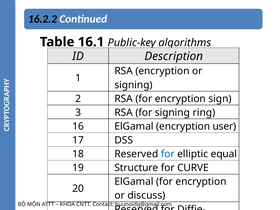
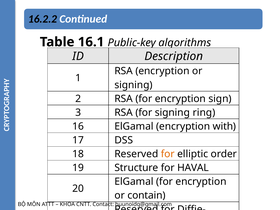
user: user -> with (224, 126)
for colour: blue -> orange (168, 154)
equal: equal -> order (224, 154)
CURVE: CURVE -> HAVAL (193, 168)
discuss: discuss -> contain (146, 195)
